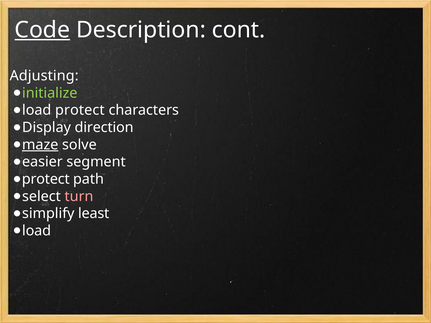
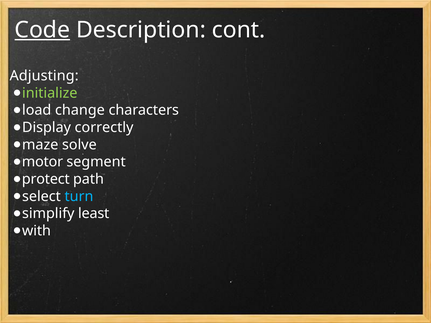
load protect: protect -> change (80, 110)
direction: direction -> correctly (104, 128)
maze underline: present -> none (40, 145)
easier: easier -> motor (42, 162)
turn colour: pink -> light blue (79, 196)
load: load -> with (37, 231)
